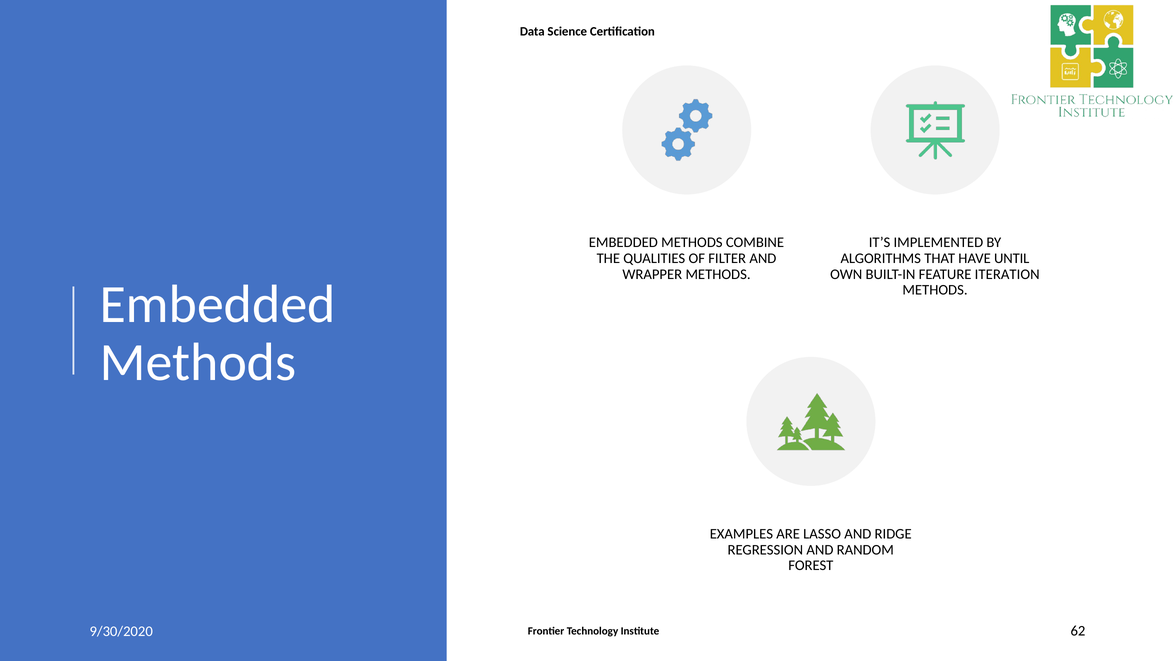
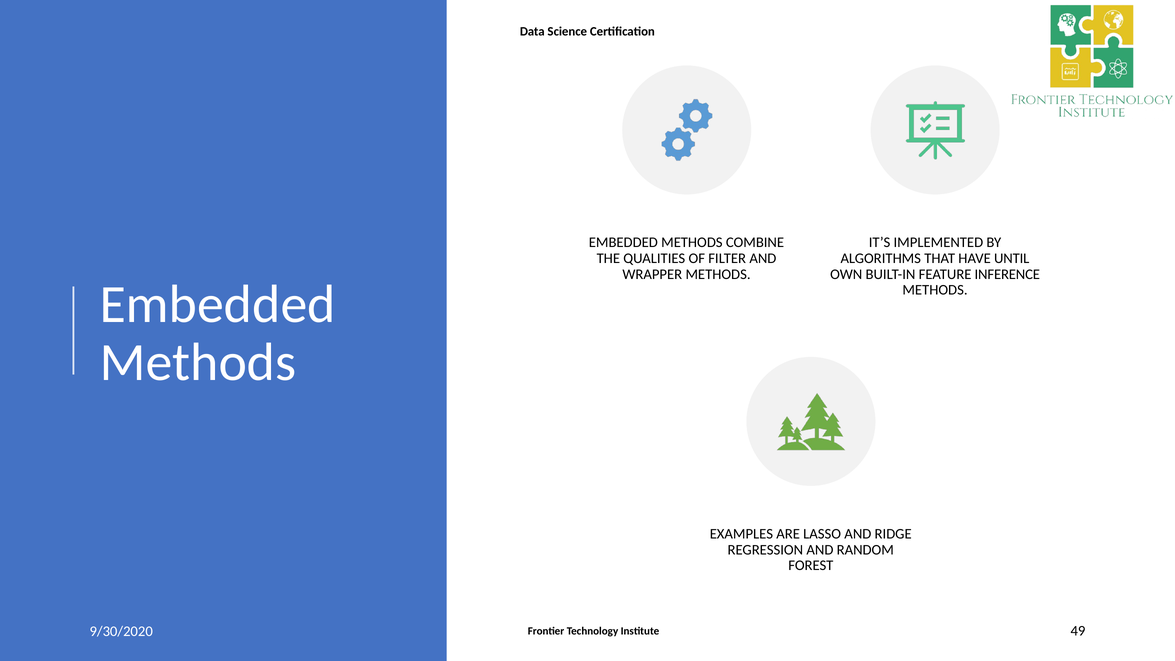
ITERATION: ITERATION -> INFERENCE (1007, 274)
62: 62 -> 49 (1078, 631)
